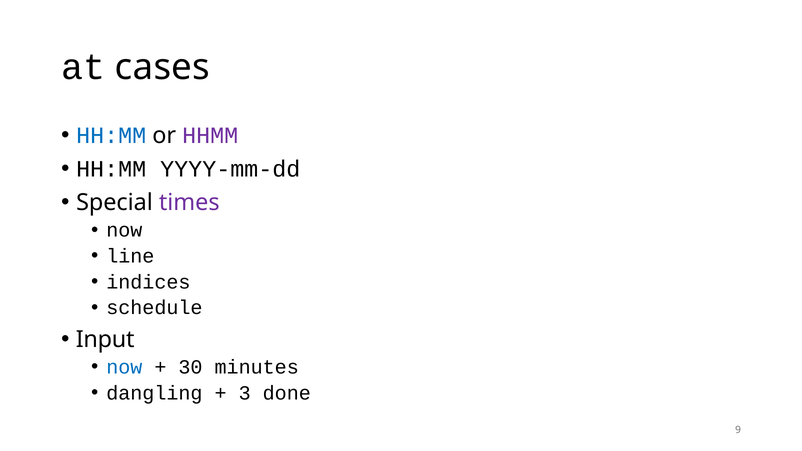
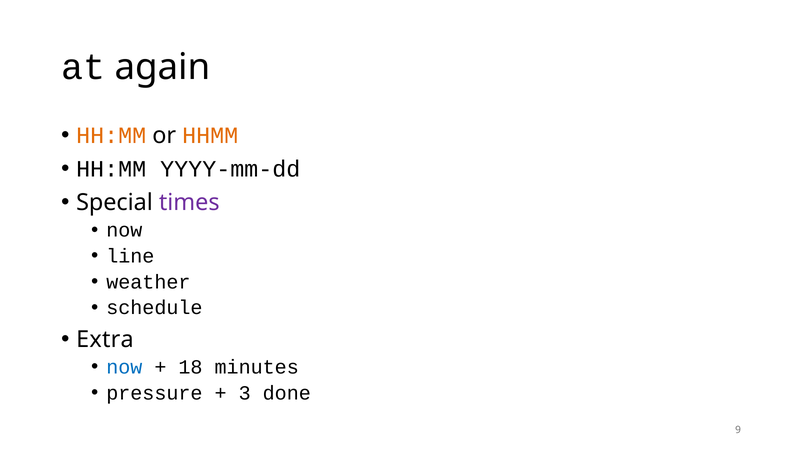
cases: cases -> again (163, 67)
HH:MM colour: blue -> orange (111, 136)
HHMM colour: purple -> orange (210, 136)
indices: indices -> weather (148, 282)
Input: Input -> Extra (105, 340)
30: 30 -> 18 (190, 367)
dangling: dangling -> pressure (154, 393)
